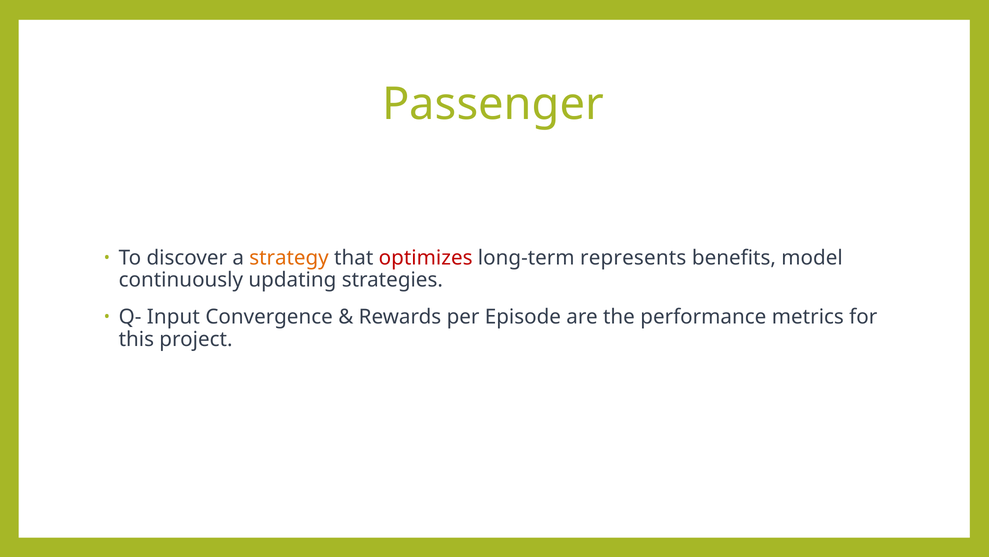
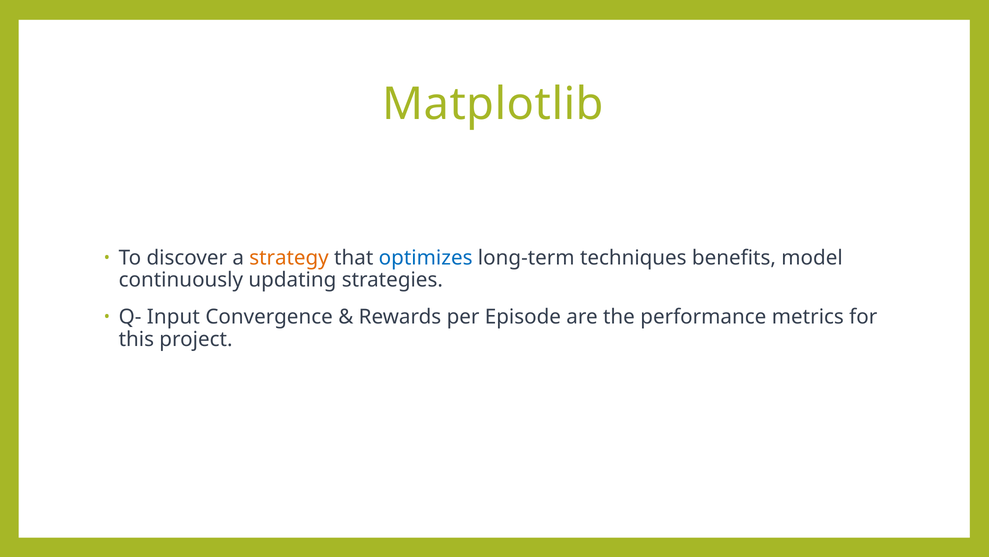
Passenger: Passenger -> Matplotlib (493, 104)
optimizes colour: red -> blue (426, 258)
represents: represents -> techniques (633, 258)
